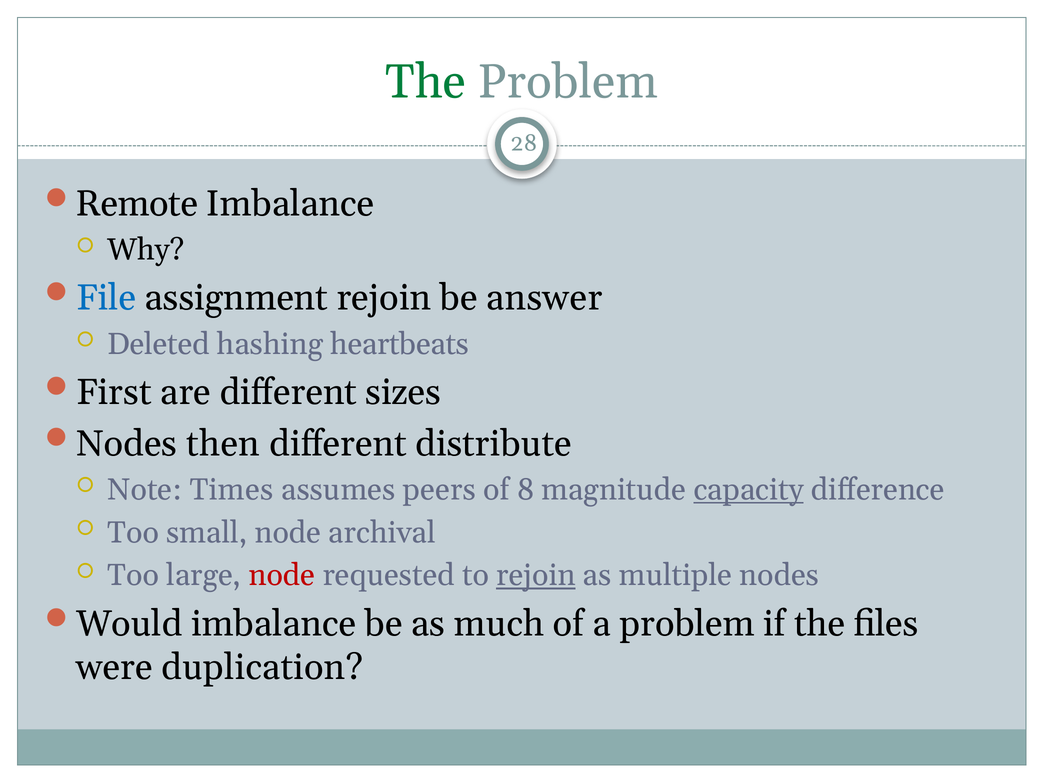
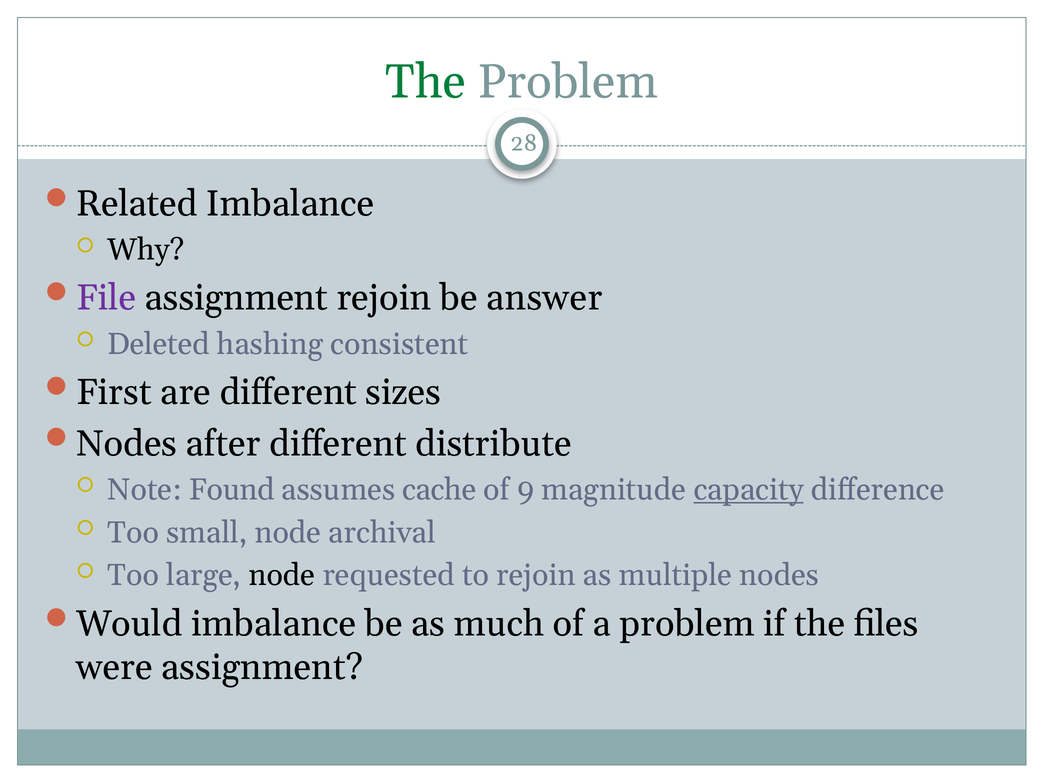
Remote: Remote -> Related (137, 204)
File colour: blue -> purple (106, 298)
heartbeats: heartbeats -> consistent (399, 344)
then: then -> after (223, 444)
Times: Times -> Found (232, 490)
peers: peers -> cache (440, 490)
8: 8 -> 9 (526, 490)
node colour: red -> black (282, 575)
rejoin underline: present -> none (536, 575)
were duplication: duplication -> assignment (262, 667)
